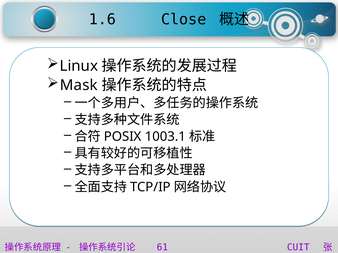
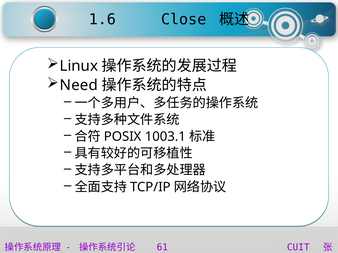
Mask: Mask -> Need (79, 85)
